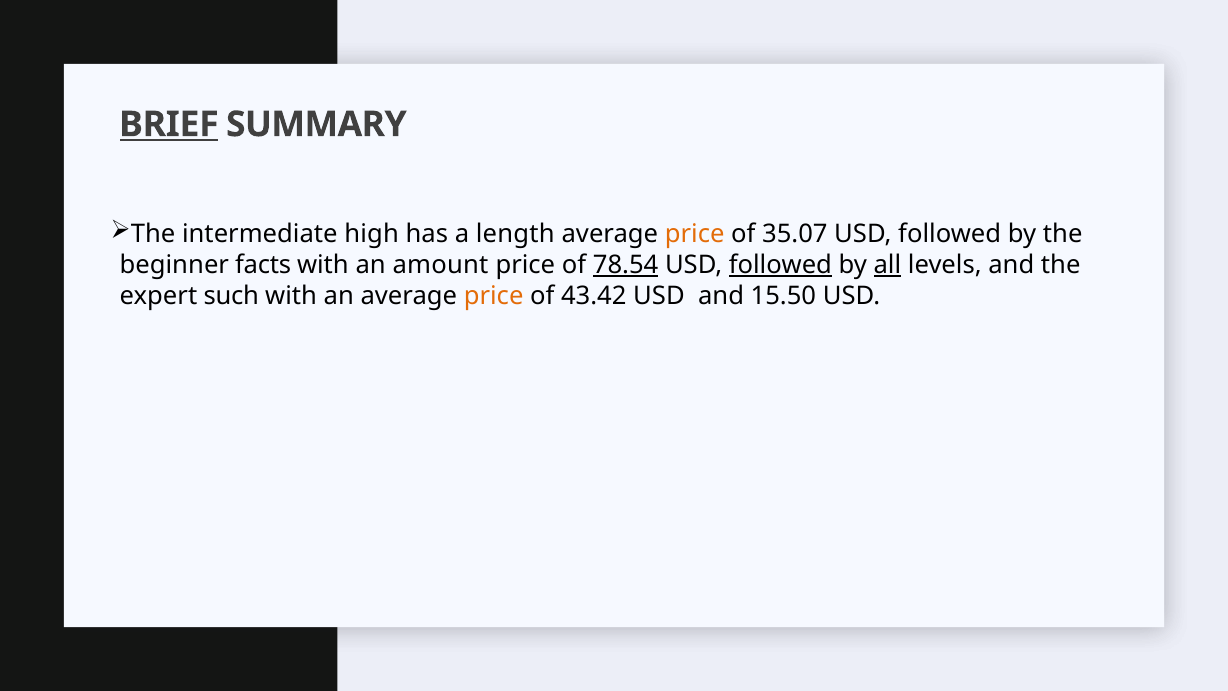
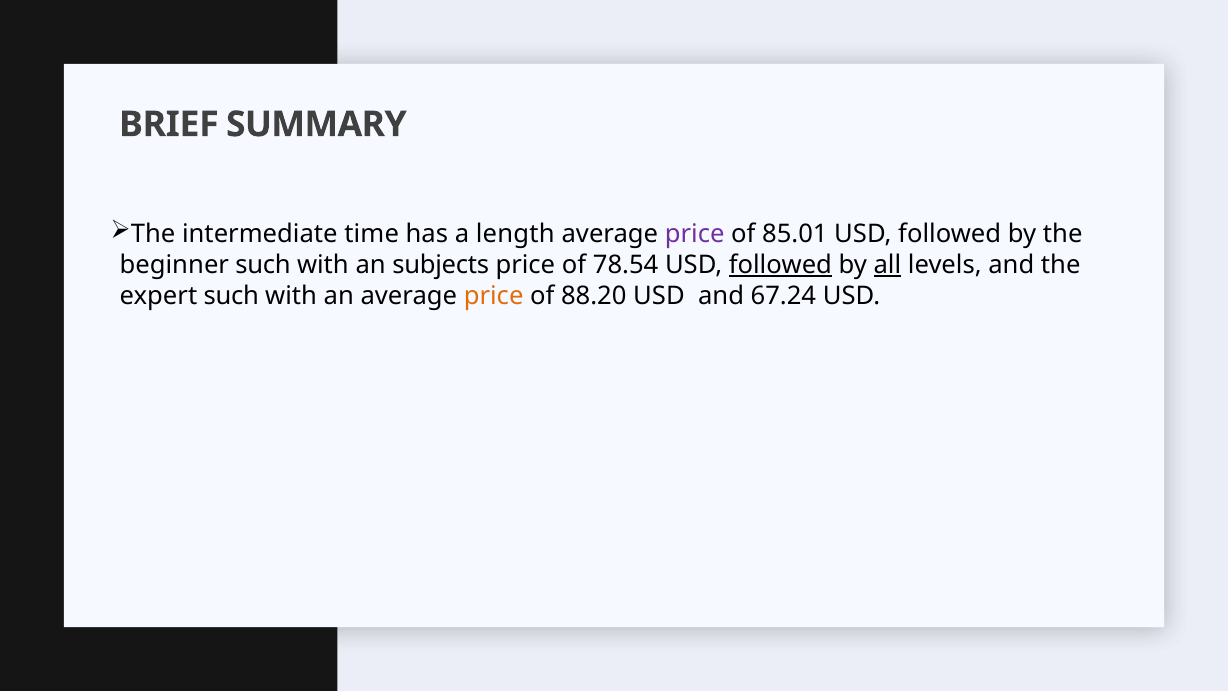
BRIEF underline: present -> none (169, 124)
high: high -> time (372, 234)
price colour: orange -> purple (695, 234)
35.07: 35.07 -> 85.01 (795, 234)
beginner facts: facts -> such (263, 265)
amount: amount -> subjects (441, 265)
78.54 underline: present -> none (626, 265)
43.42: 43.42 -> 88.20 (594, 296)
15.50: 15.50 -> 67.24 (783, 296)
